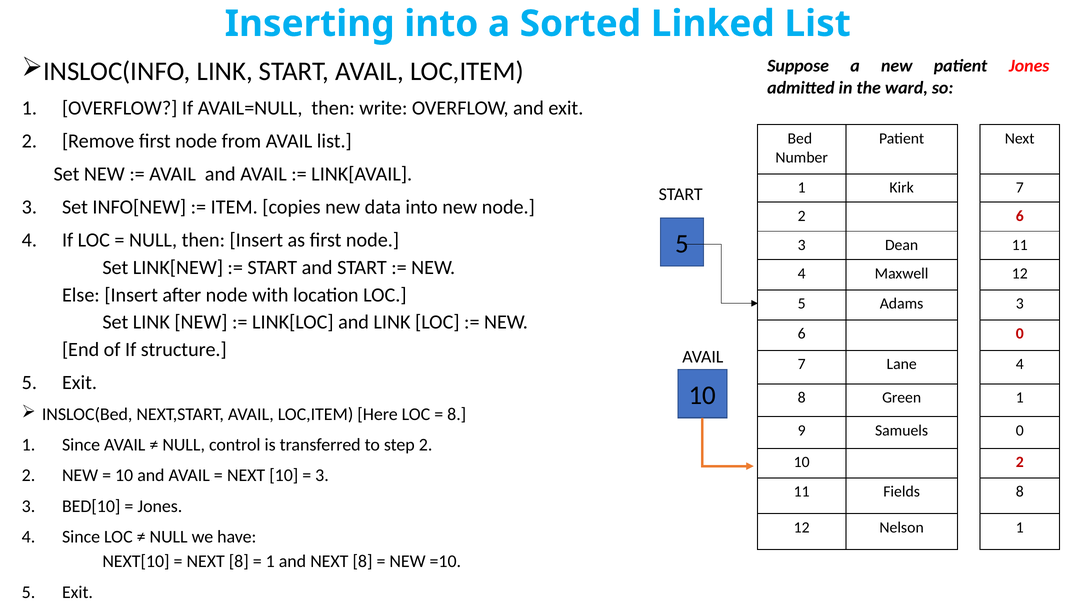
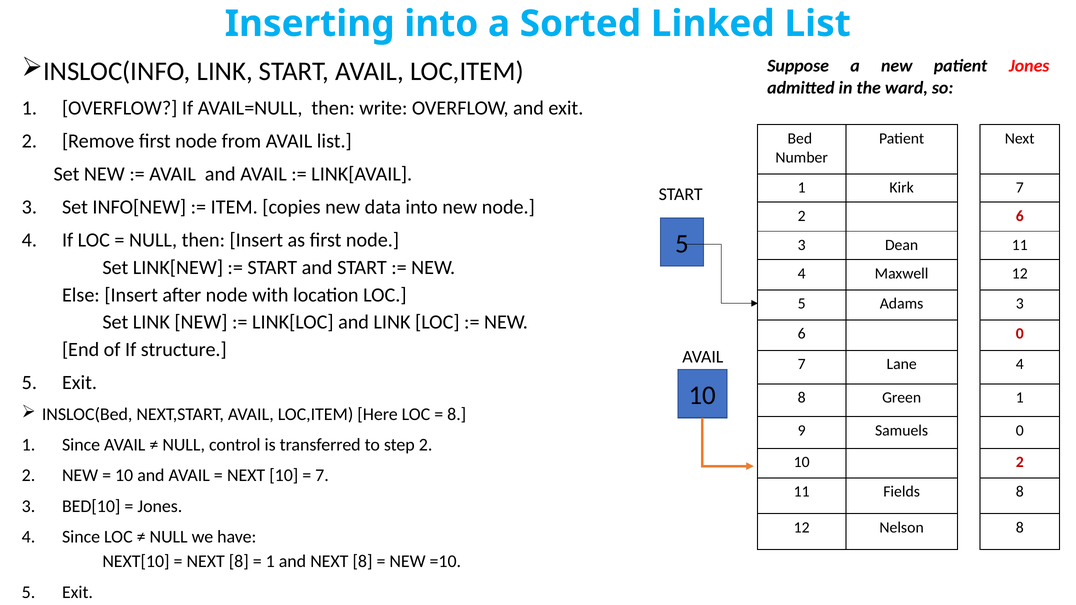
3: 3 -> 7 (322, 476)
Nelson 1: 1 -> 8 (1020, 528)
